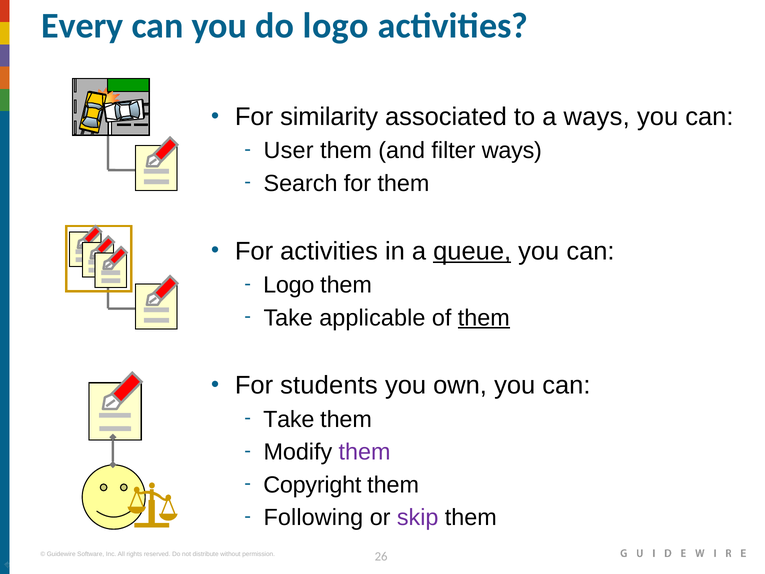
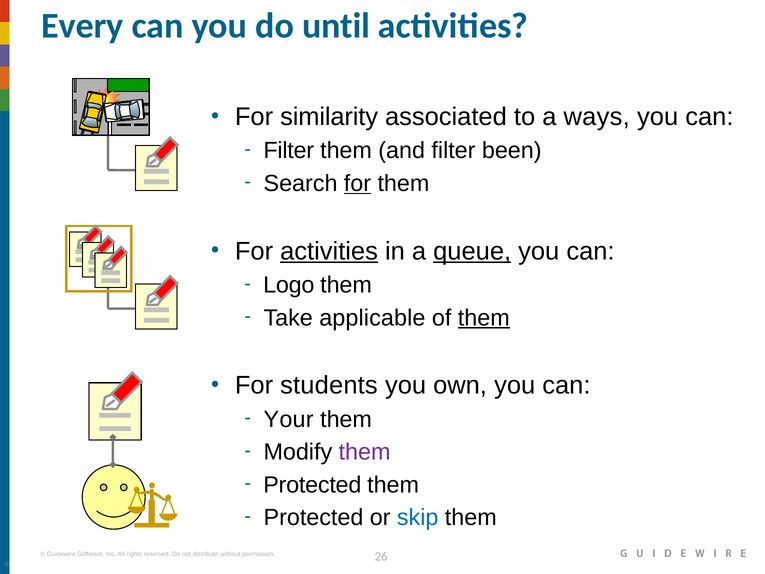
do logo: logo -> until (336, 26)
User: User -> Filter (289, 151)
filter ways: ways -> been (512, 151)
for underline: none -> present (357, 183)
activities underline: none -> present (329, 251)
Take: Take -> Your (289, 419)
Copyright: Copyright -> Protected (312, 485)
Following: Following -> Protected (314, 517)
skip colour: purple -> blue (418, 517)
